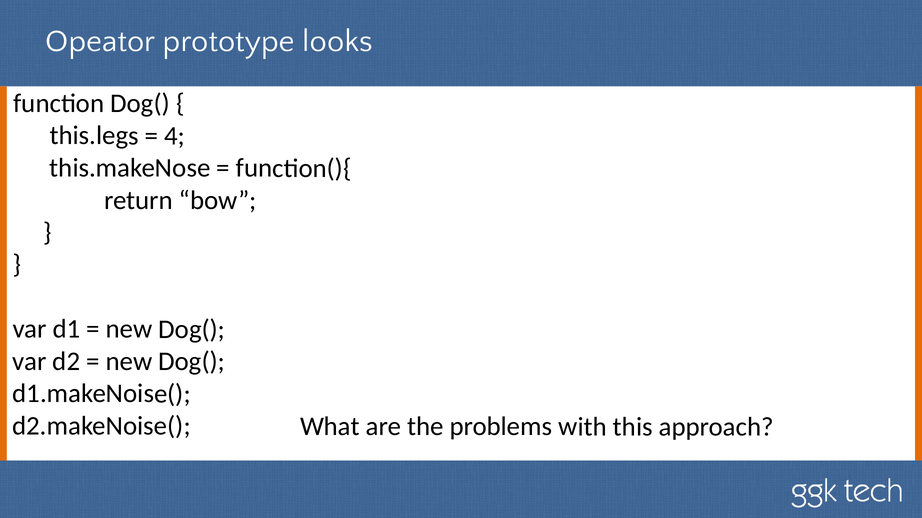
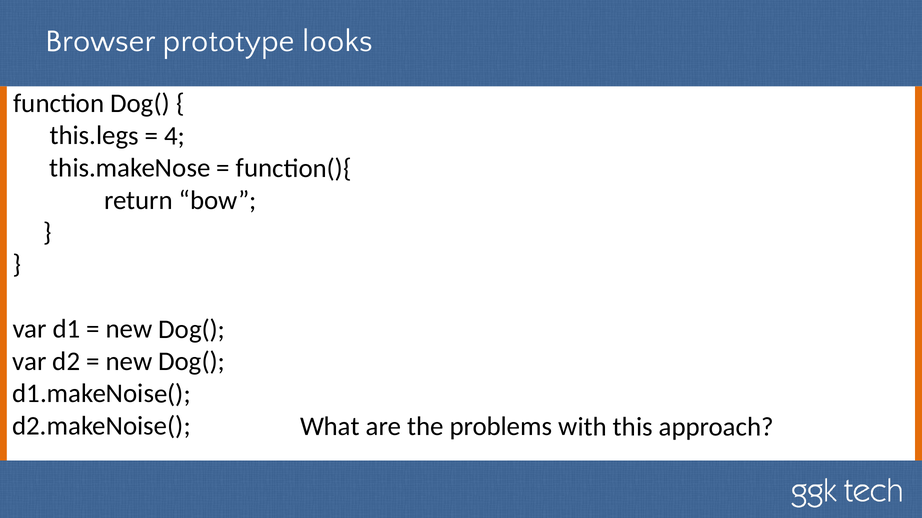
Opeator: Opeator -> Browser (100, 41)
